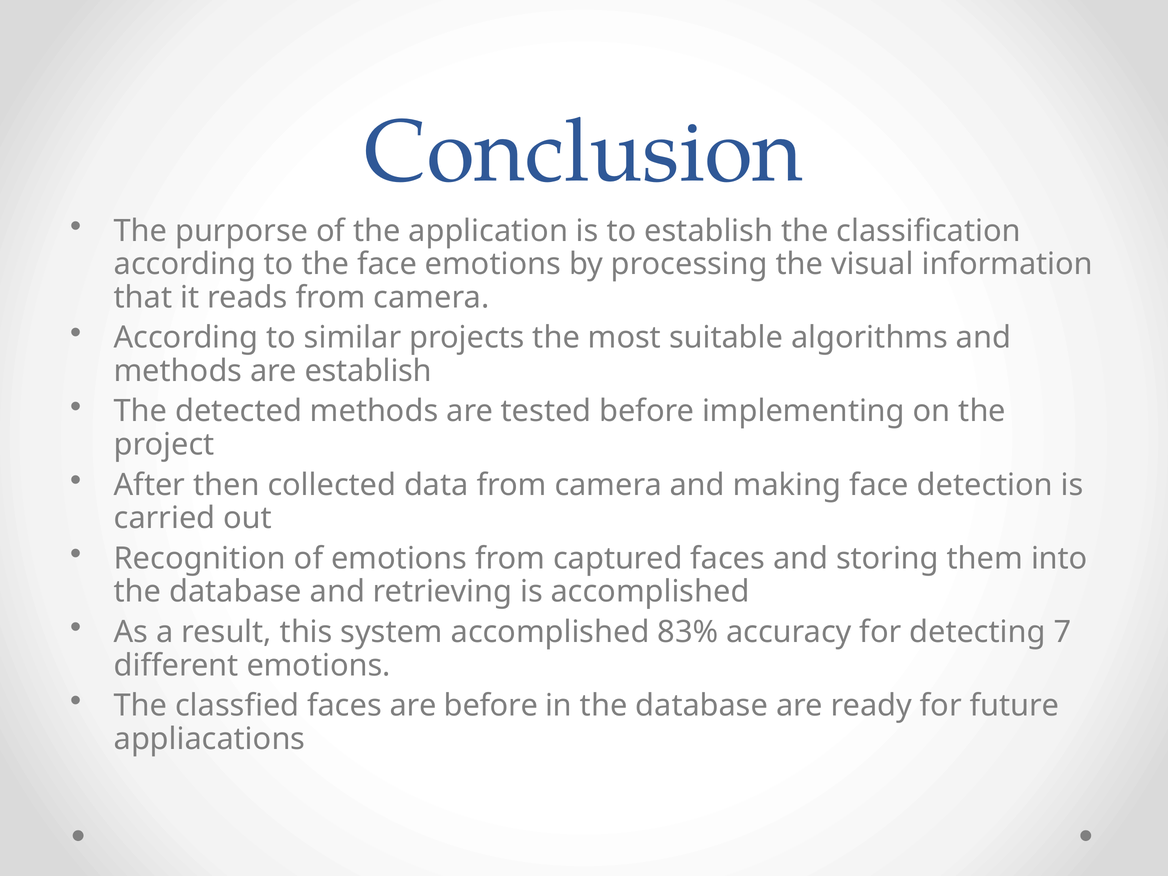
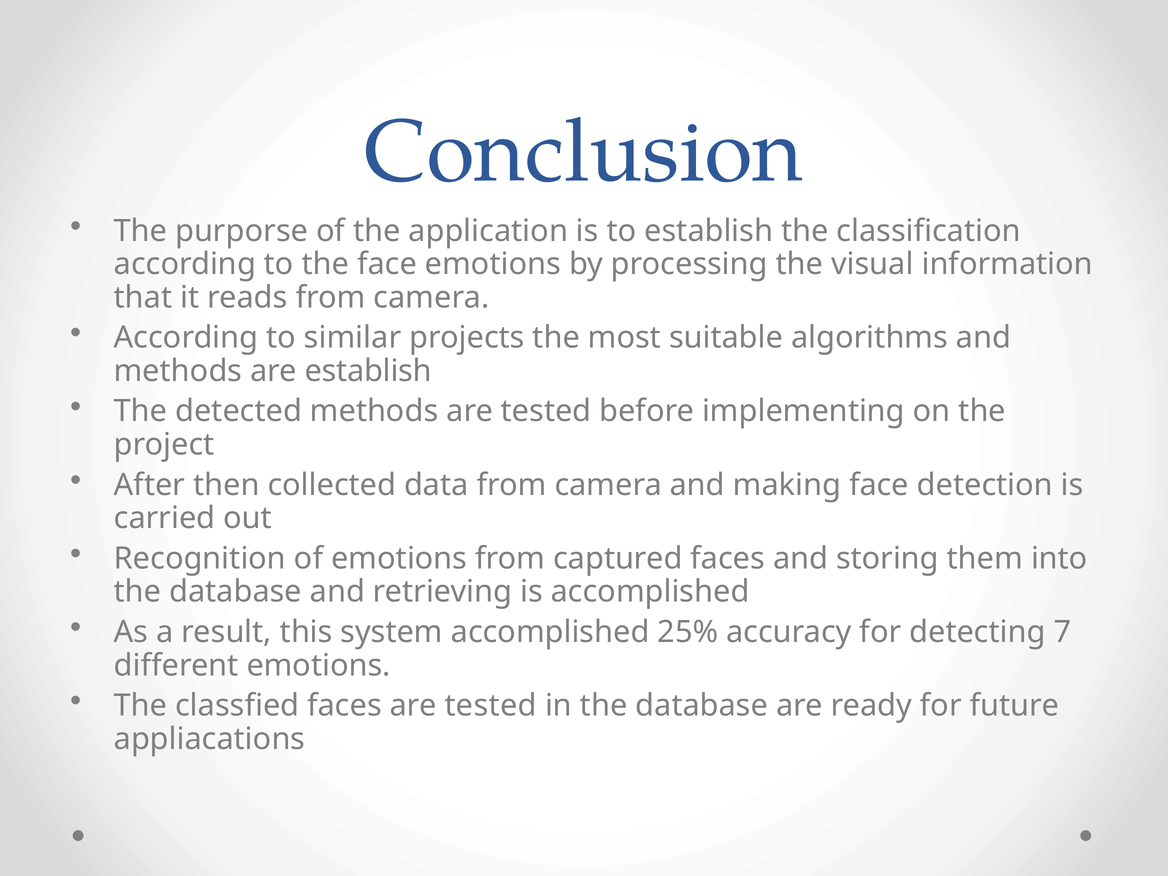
83%: 83% -> 25% (688, 632)
faces are before: before -> tested (491, 706)
